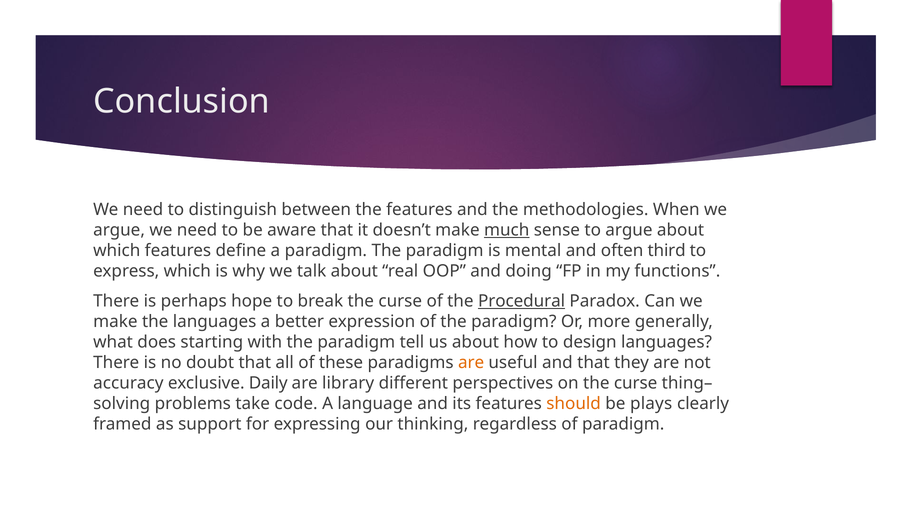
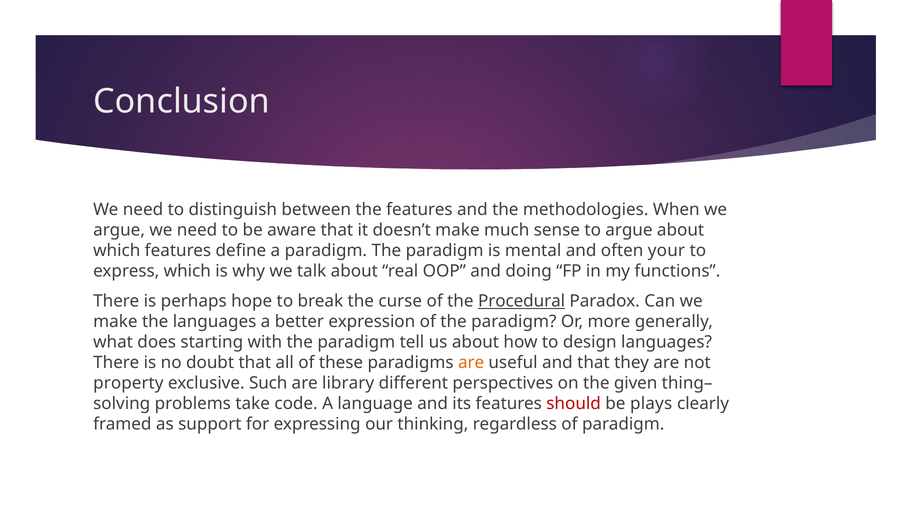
much underline: present -> none (507, 230)
third: third -> your (666, 251)
accuracy: accuracy -> property (128, 383)
Daily: Daily -> Such (268, 383)
on the curse: curse -> given (636, 383)
should colour: orange -> red (574, 404)
